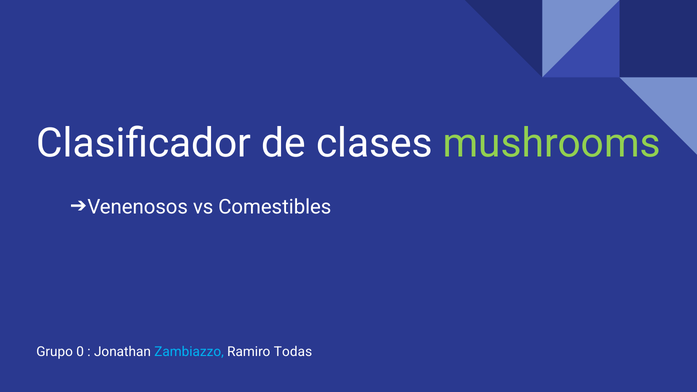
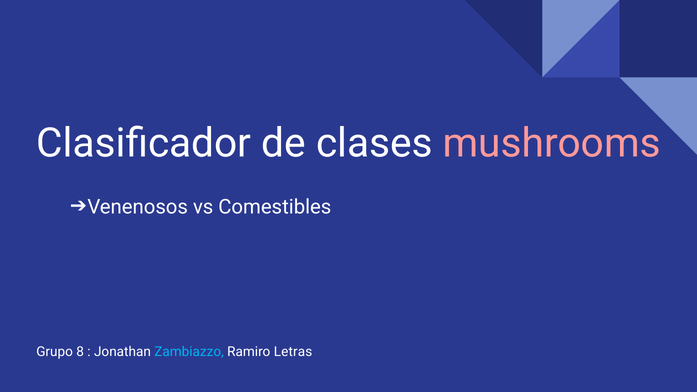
mushrooms colour: light green -> pink (552, 144)
0: 0 -> 8 (80, 352)
Todas: Todas -> Letras (293, 352)
